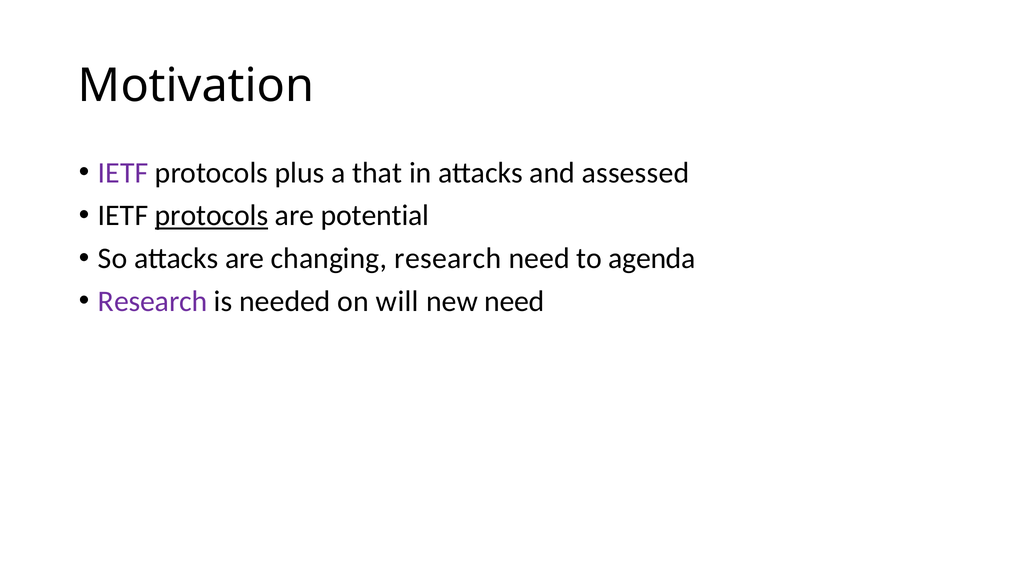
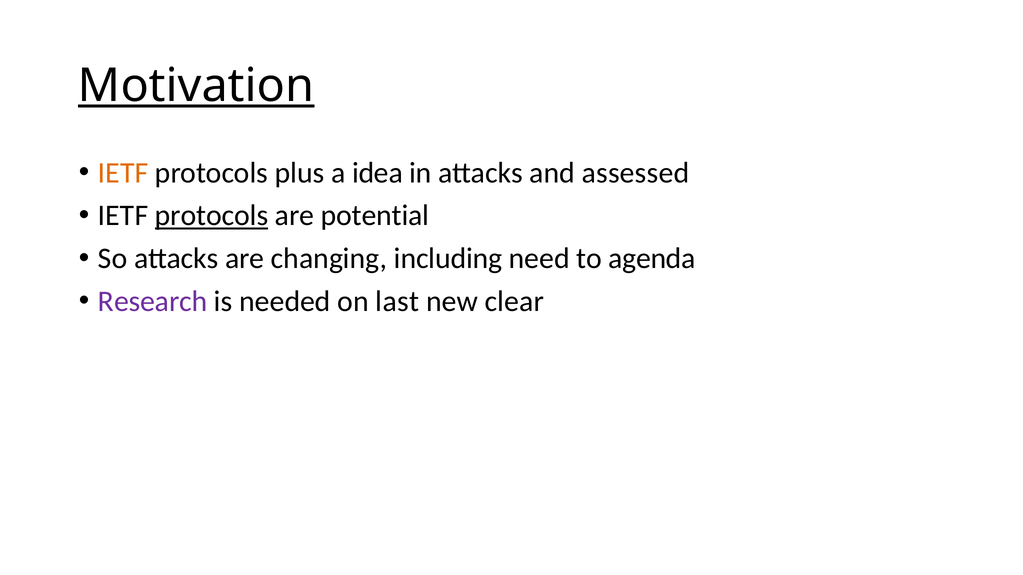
Motivation underline: none -> present (196, 86)
IETF colour: purple -> orange (123, 173)
that: that -> idea (377, 173)
changing research: research -> including (448, 259)
will: will -> last (397, 301)
new need: need -> clear (514, 301)
